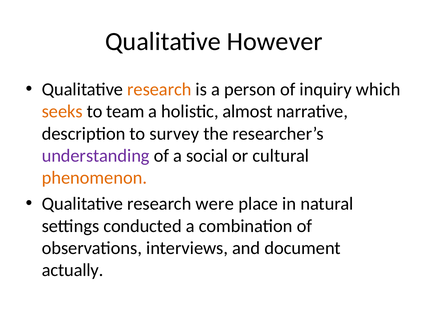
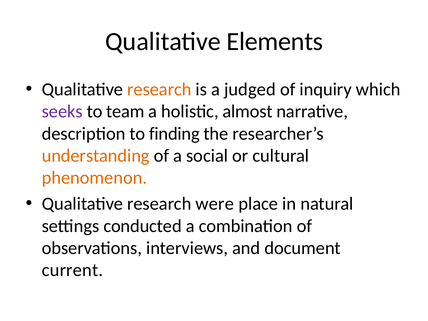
However: However -> Elements (275, 41)
person: person -> judged (250, 89)
seeks colour: orange -> purple (62, 112)
survey: survey -> finding (174, 134)
understanding colour: purple -> orange (96, 156)
actually: actually -> current (72, 270)
